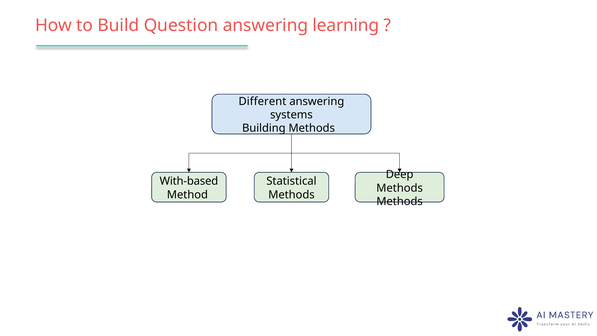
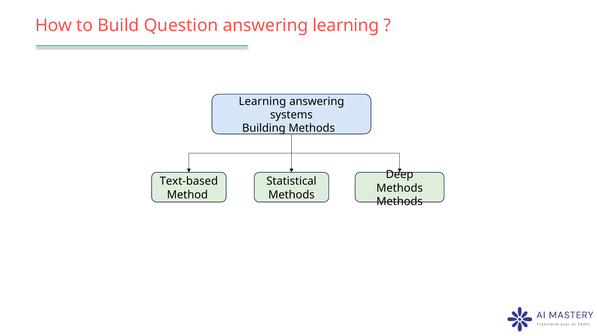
Different: Different -> Learning (262, 101)
With-based: With-based -> Text-based (189, 181)
